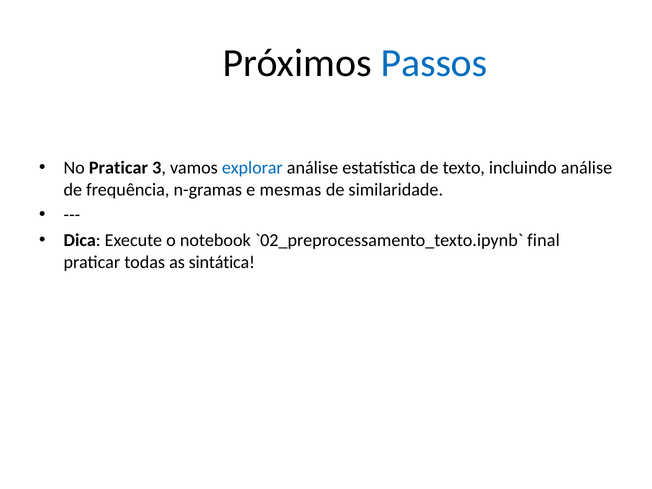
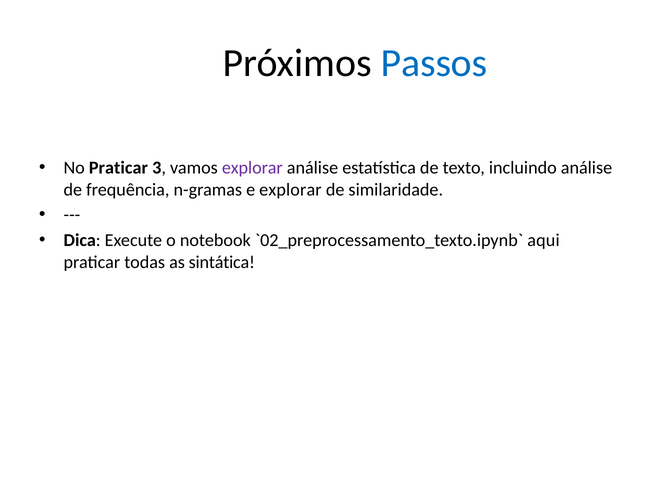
explorar colour: blue -> purple (252, 168)
e mesmas: mesmas -> explorar (290, 190)
final: final -> aqui (543, 240)
